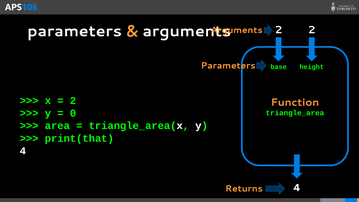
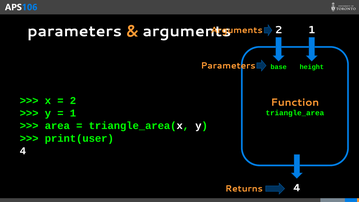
2 2: 2 -> 1 (312, 30)
0: 0 -> 1 (73, 113)
print(that: print(that -> print(user (79, 138)
